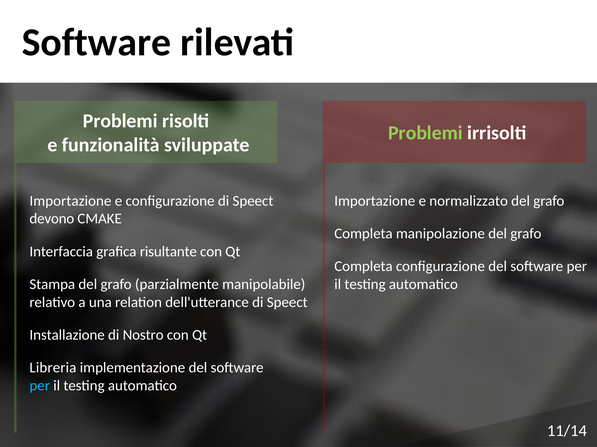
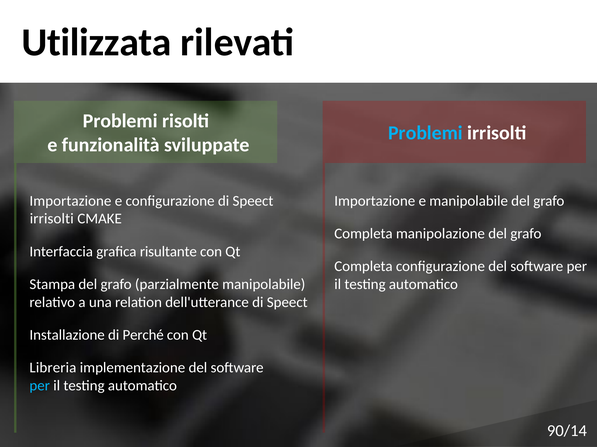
Software: Software -> Utilizzata (97, 42)
Problemi colour: light green -> light blue (425, 133)
e normalizzato: normalizzato -> manipolabile (469, 201)
devono: devono -> irrisolti (52, 219)
Nostro: Nostro -> Perché (143, 335)
11/14: 11/14 -> 90/14 (567, 431)
